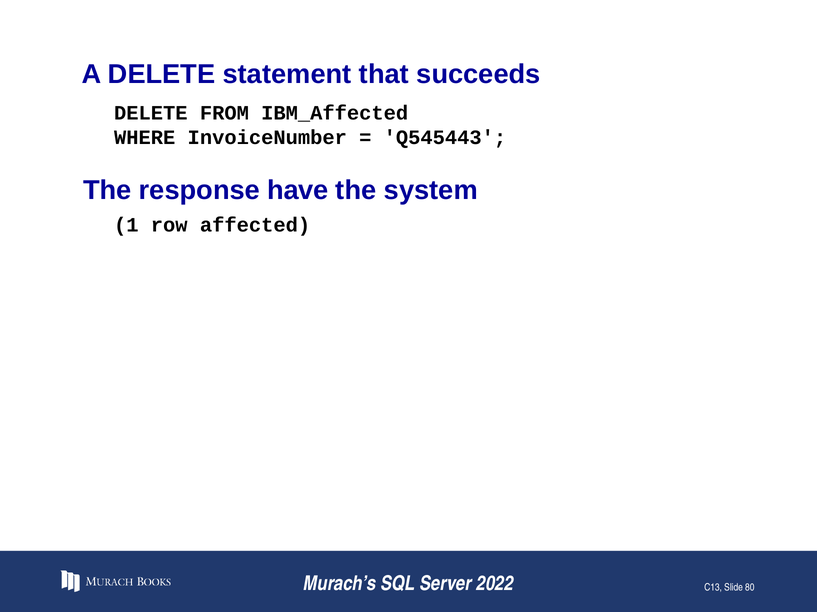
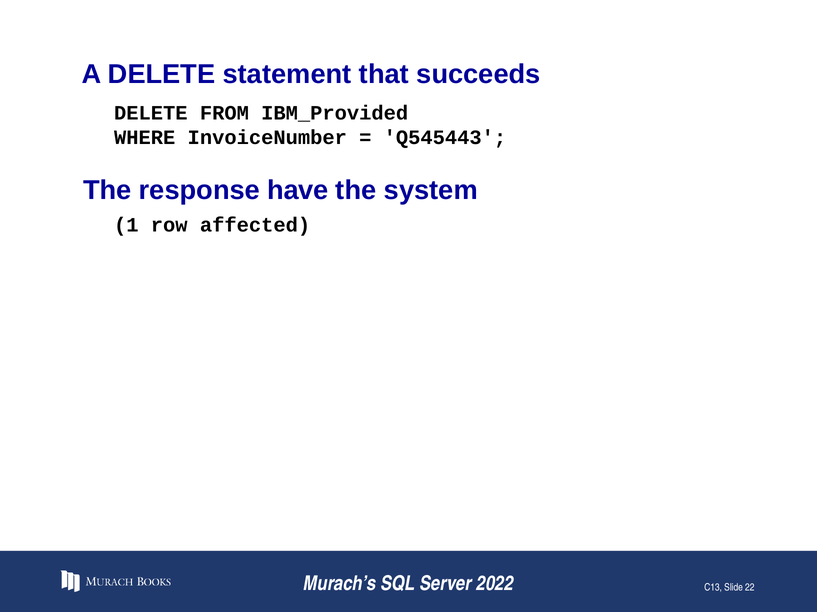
IBM_Affected: IBM_Affected -> IBM_Provided (335, 113)
80: 80 -> 22 (750, 588)
